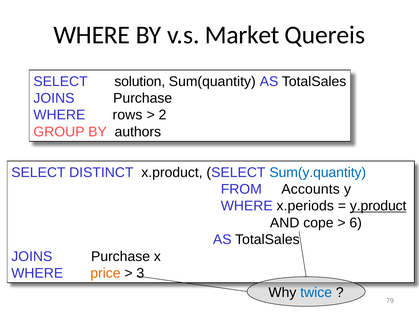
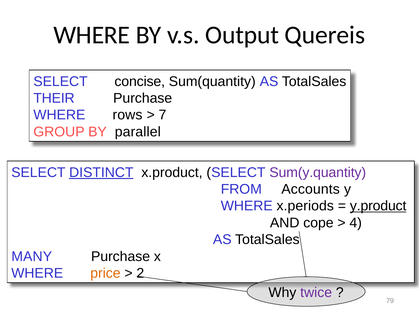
Market: Market -> Output (242, 35)
solution: solution -> concise (140, 81)
JOINS: JOINS -> THEIR (54, 98)
2: 2 -> 7 (163, 115)
authors: authors -> parallel (138, 132)
DISTINCT underline: none -> present (101, 172)
Sum(y.quantity colour: blue -> purple (318, 172)
6: 6 -> 4 (356, 222)
JOINS: JOINS -> MANY (32, 256)
3: 3 -> 2 (140, 273)
twice colour: blue -> purple (316, 292)
